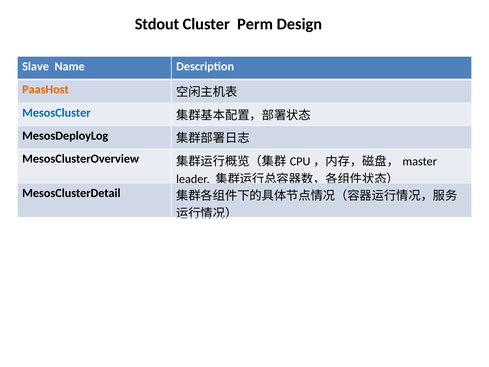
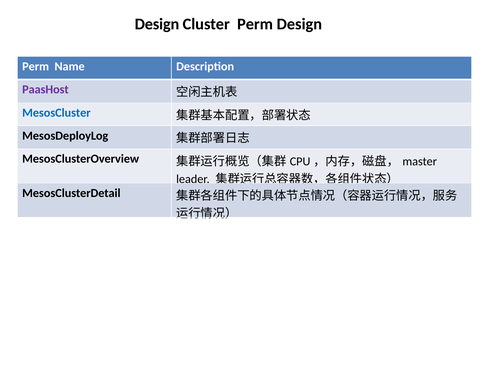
Stdout: Stdout -> Design (157, 24)
Slave: Slave -> Perm (36, 66)
PaasHost colour: orange -> purple (45, 90)
